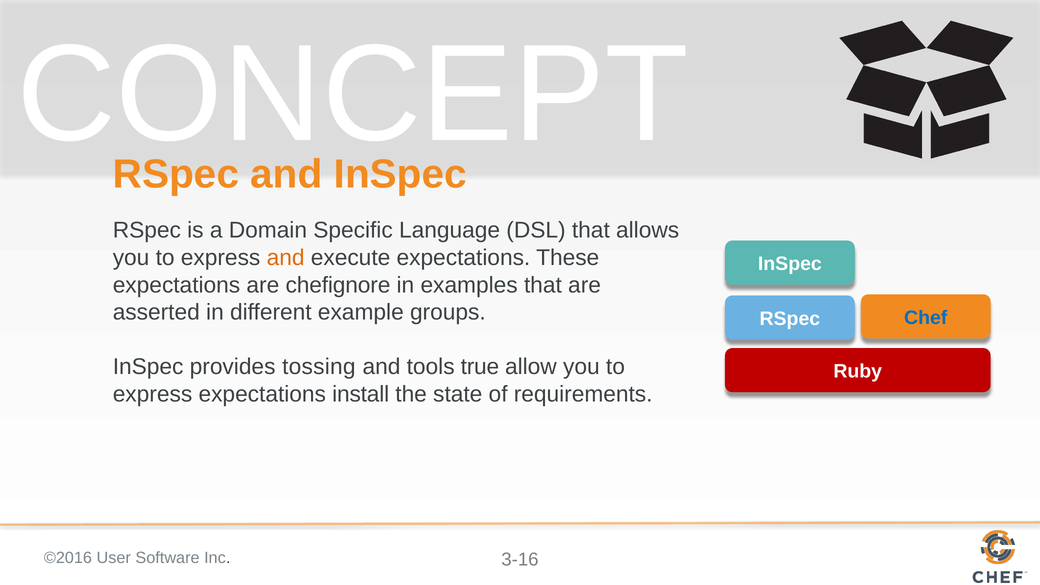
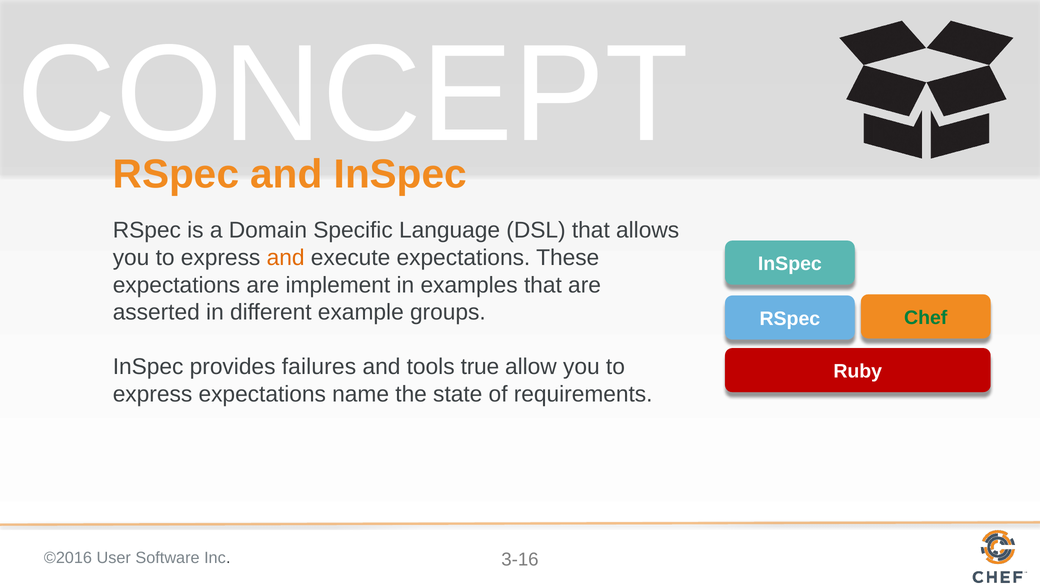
chefignore: chefignore -> implement (338, 285)
Chef colour: blue -> green (926, 318)
tossing: tossing -> failures (319, 367)
install: install -> name (361, 394)
